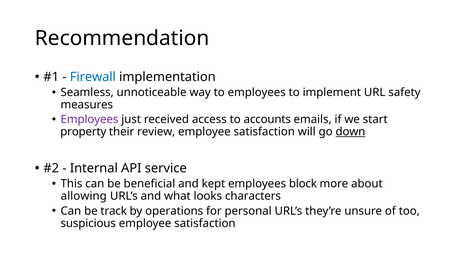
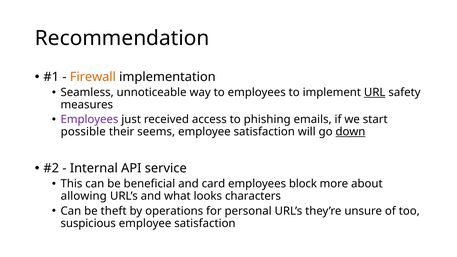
Firewall colour: blue -> orange (93, 77)
URL underline: none -> present (375, 93)
accounts: accounts -> phishing (267, 120)
property: property -> possible (83, 132)
review: review -> seems (156, 132)
kept: kept -> card (213, 184)
track: track -> theft (114, 211)
